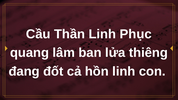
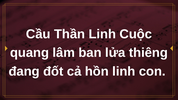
Phục: Phục -> Cuộc (136, 34)
